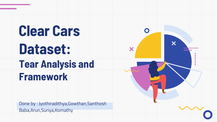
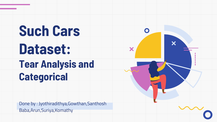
Clear: Clear -> Such (34, 31)
Framework: Framework -> Categorical (43, 77)
